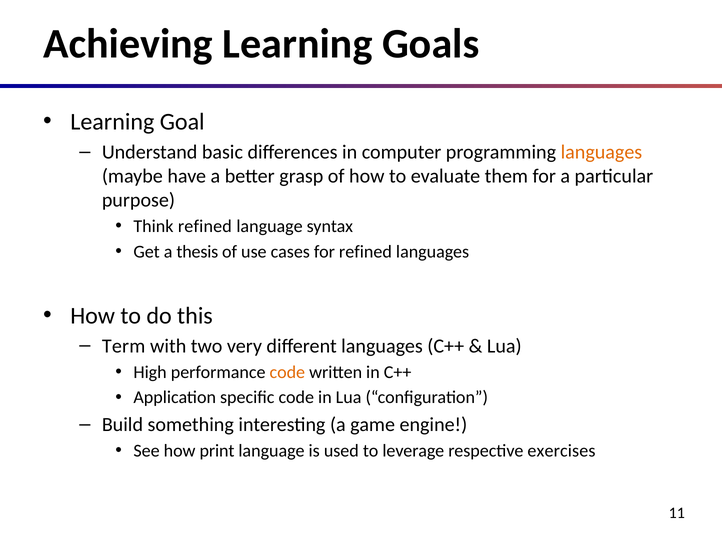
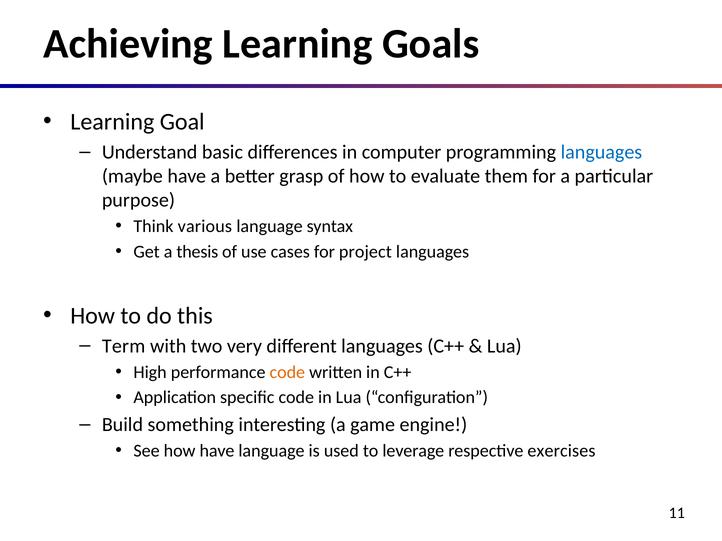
languages colour: orange -> blue (601, 152)
Think refined: refined -> various (205, 227)
for refined: refined -> project (365, 252)
how print: print -> have (217, 451)
